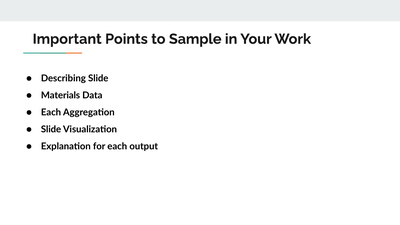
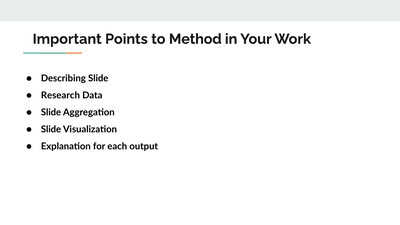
Sample: Sample -> Method (195, 39)
Materials: Materials -> Research (60, 95)
Each: Each -> Slide (51, 112)
